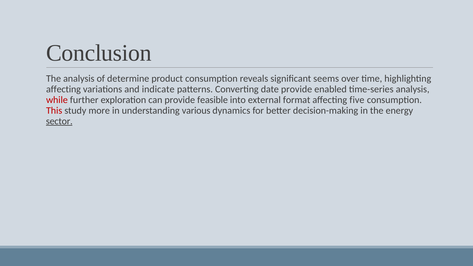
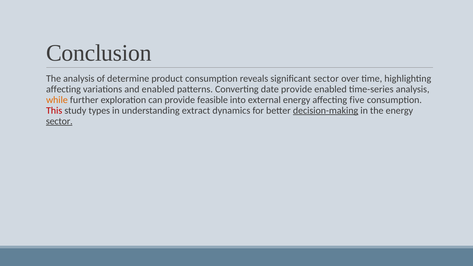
significant seems: seems -> sector (326, 79)
and indicate: indicate -> enabled (158, 89)
while colour: red -> orange (57, 100)
external format: format -> energy (297, 100)
more: more -> types (99, 111)
various: various -> extract (196, 111)
decision-making underline: none -> present (326, 111)
